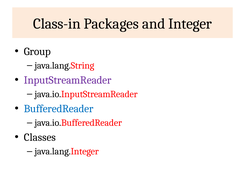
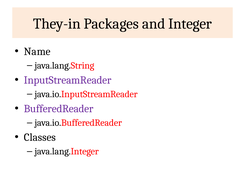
Class-in: Class-in -> They-in (57, 24)
Group: Group -> Name (37, 51)
BufferedReader colour: blue -> purple (59, 109)
